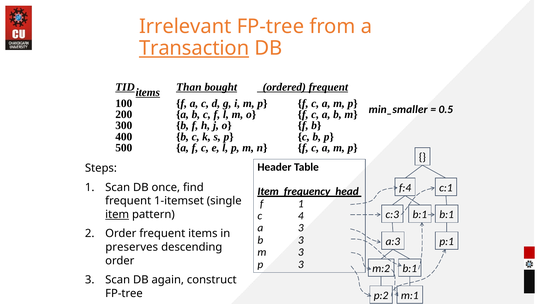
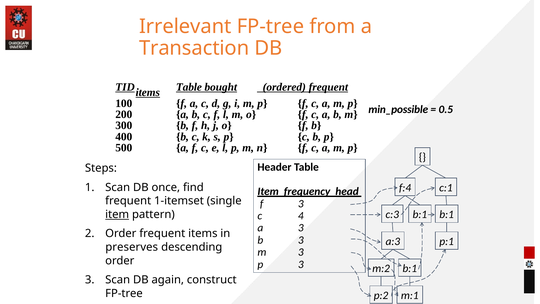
Transaction underline: present -> none (194, 48)
TID Than: Than -> Table (189, 87)
min_smaller: min_smaller -> min_possible (398, 109)
f 1: 1 -> 3 (301, 203)
